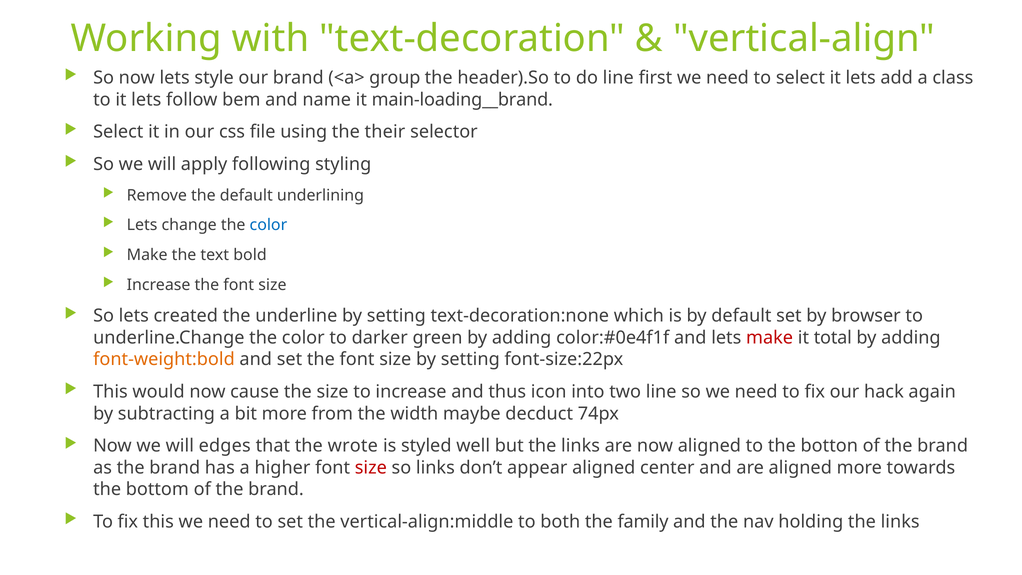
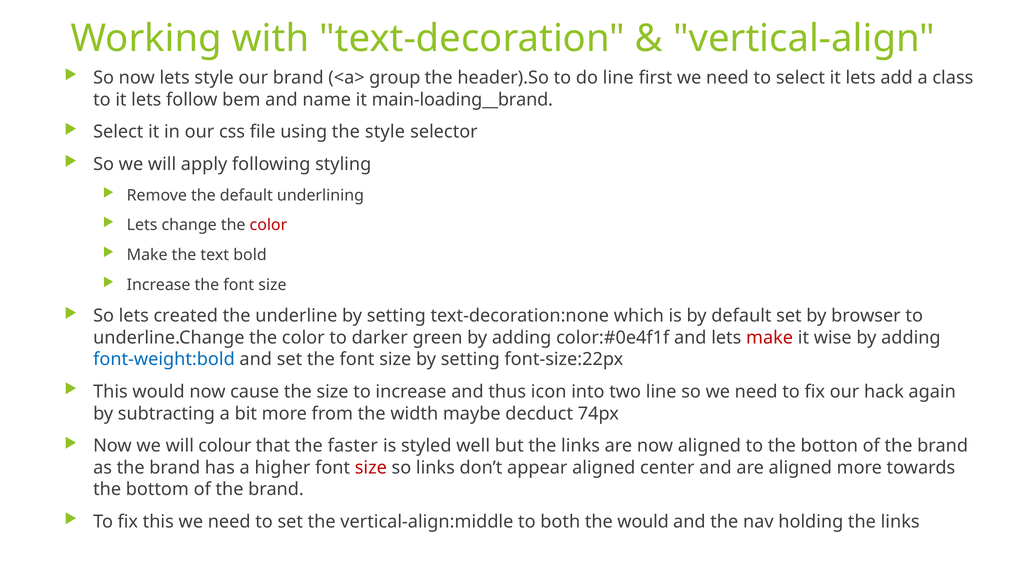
the their: their -> style (385, 132)
color colour: blue -> red (268, 225)
total: total -> wise (833, 338)
font-weight:bold colour: orange -> blue (164, 359)
edges: edges -> colour (225, 446)
wrote: wrote -> faster (353, 446)
the family: family -> would (643, 522)
